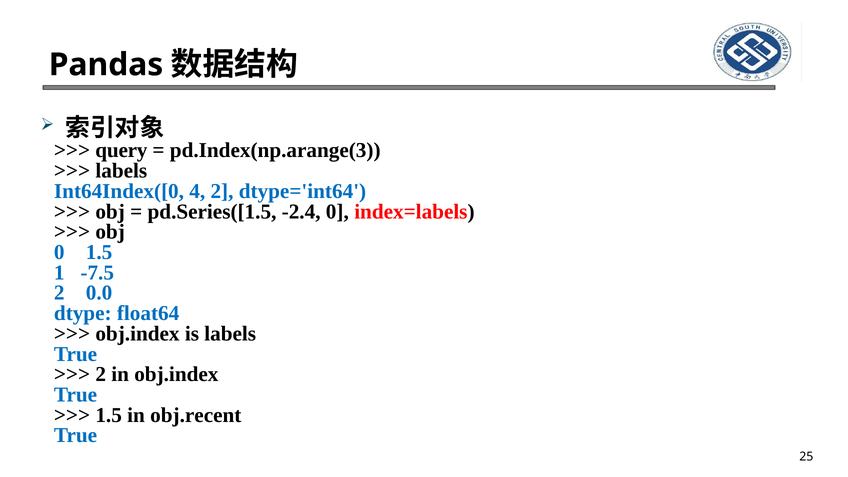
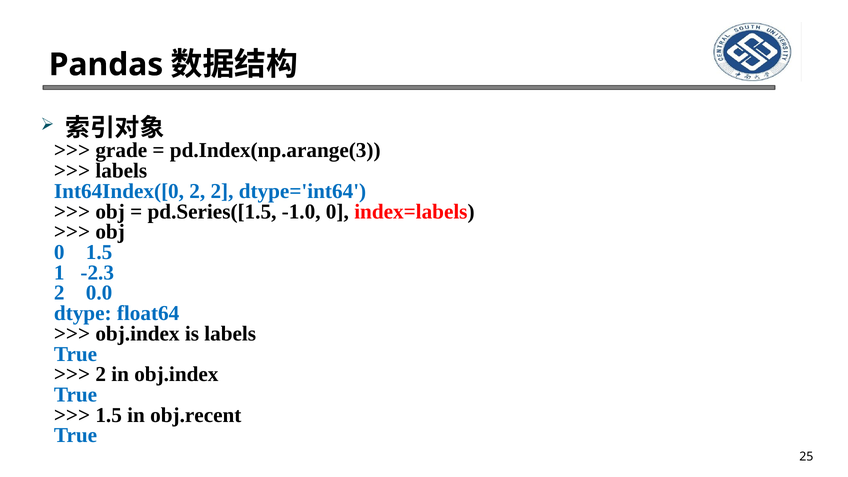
query: query -> grade (121, 150)
Int64Index([0 4: 4 -> 2 (197, 191)
-2.4: -2.4 -> -1.0 (301, 212)
-7.5: -7.5 -> -2.3 (97, 273)
